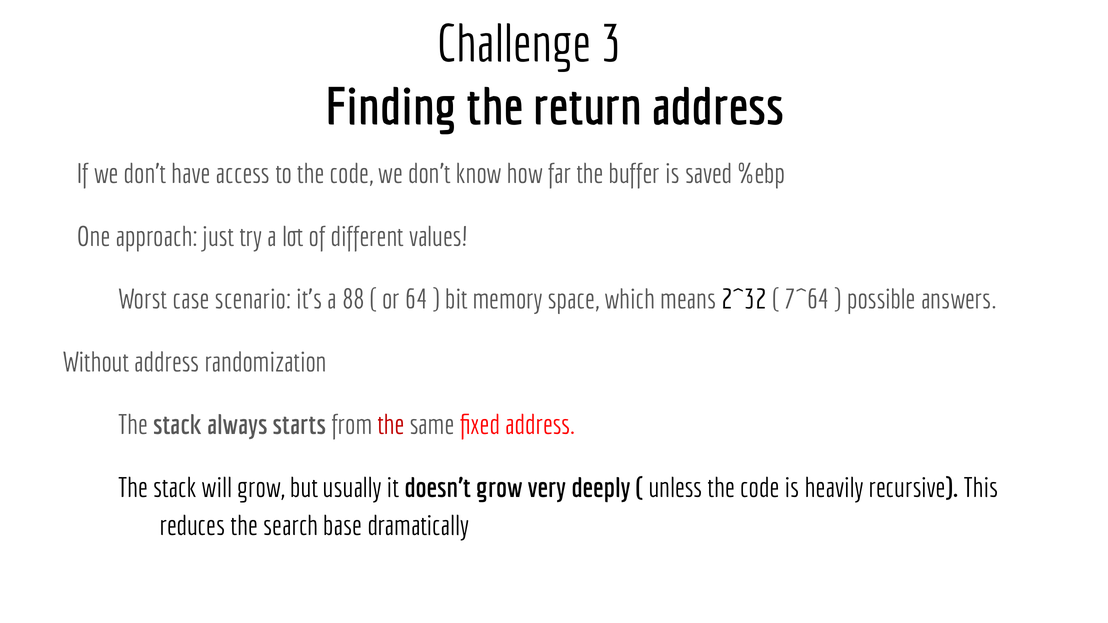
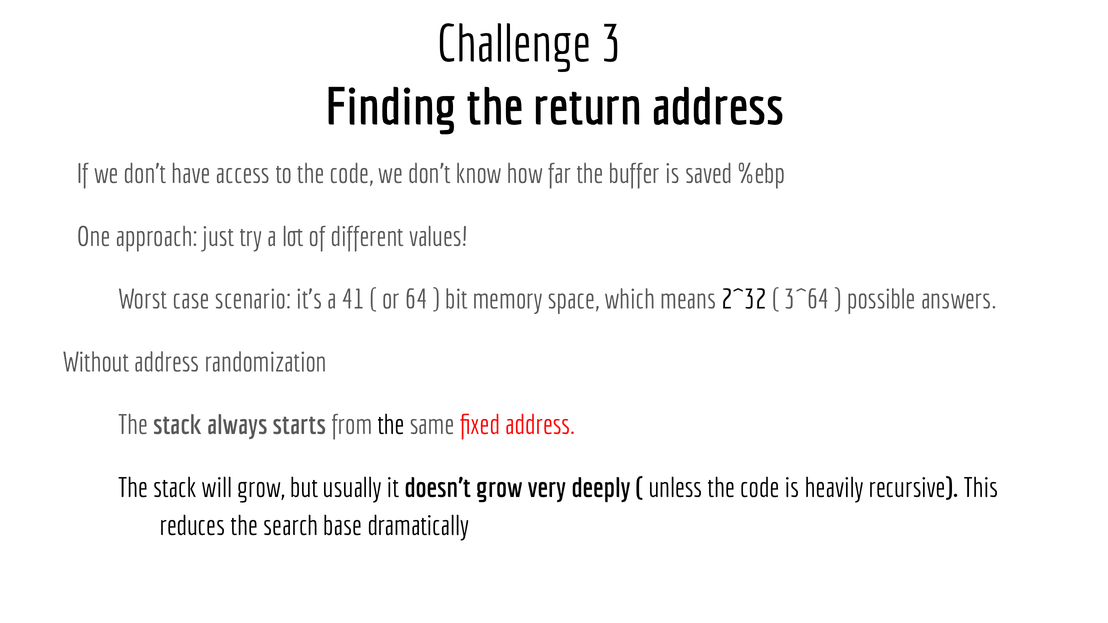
88: 88 -> 41 (353, 300)
7^64: 7^64 -> 3^64 (807, 300)
the colour: red -> black (391, 426)
